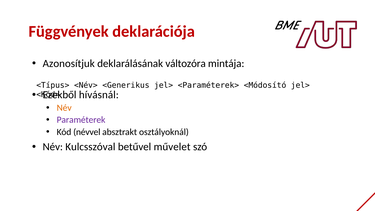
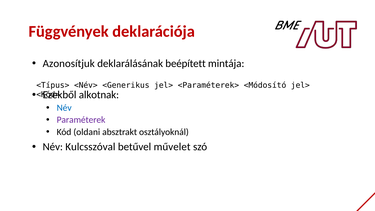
változóra: változóra -> beépített (186, 63)
hívásnál: hívásnál -> alkotnak (99, 95)
Név colour: orange -> blue (64, 108)
névvel: névvel -> oldani (87, 132)
